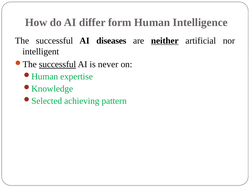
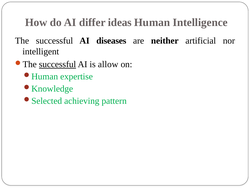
form: form -> ideas (120, 22)
neither underline: present -> none (165, 41)
never: never -> allow (108, 64)
